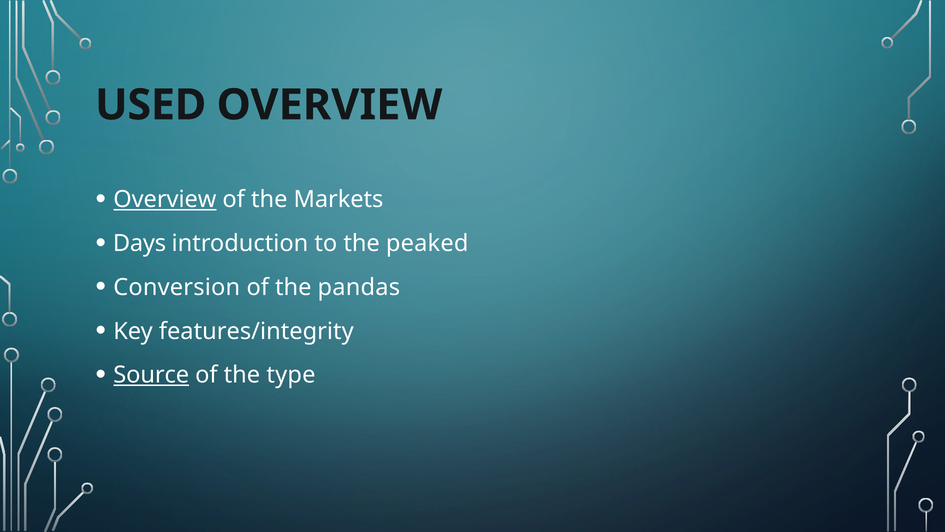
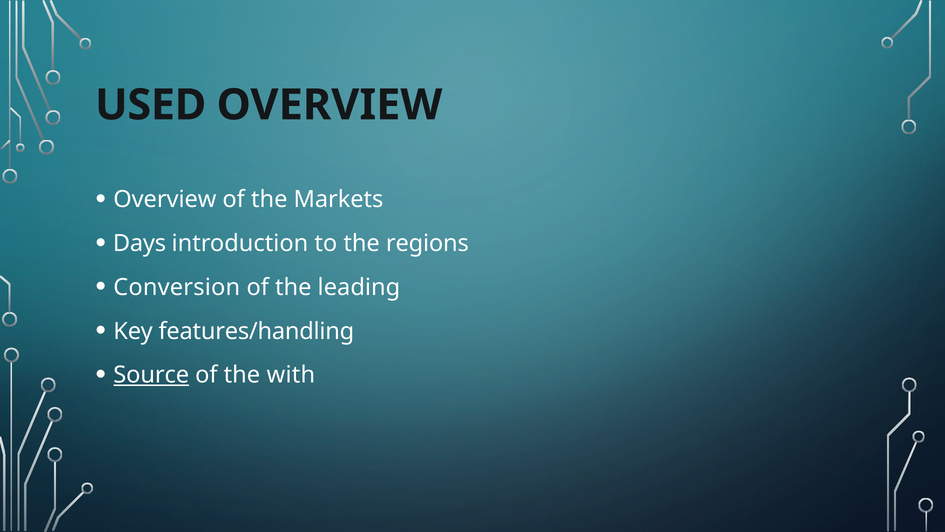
Overview underline: present -> none (165, 199)
peaked: peaked -> regions (427, 243)
pandas: pandas -> leading (359, 287)
features/integrity: features/integrity -> features/handling (256, 331)
type: type -> with (291, 375)
